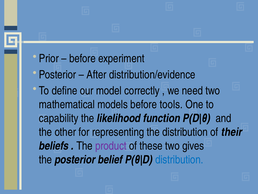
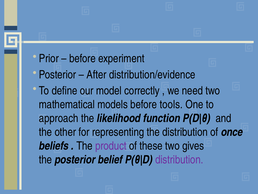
capability: capability -> approach (59, 118)
their: their -> once (232, 132)
distribution colour: blue -> purple (179, 159)
